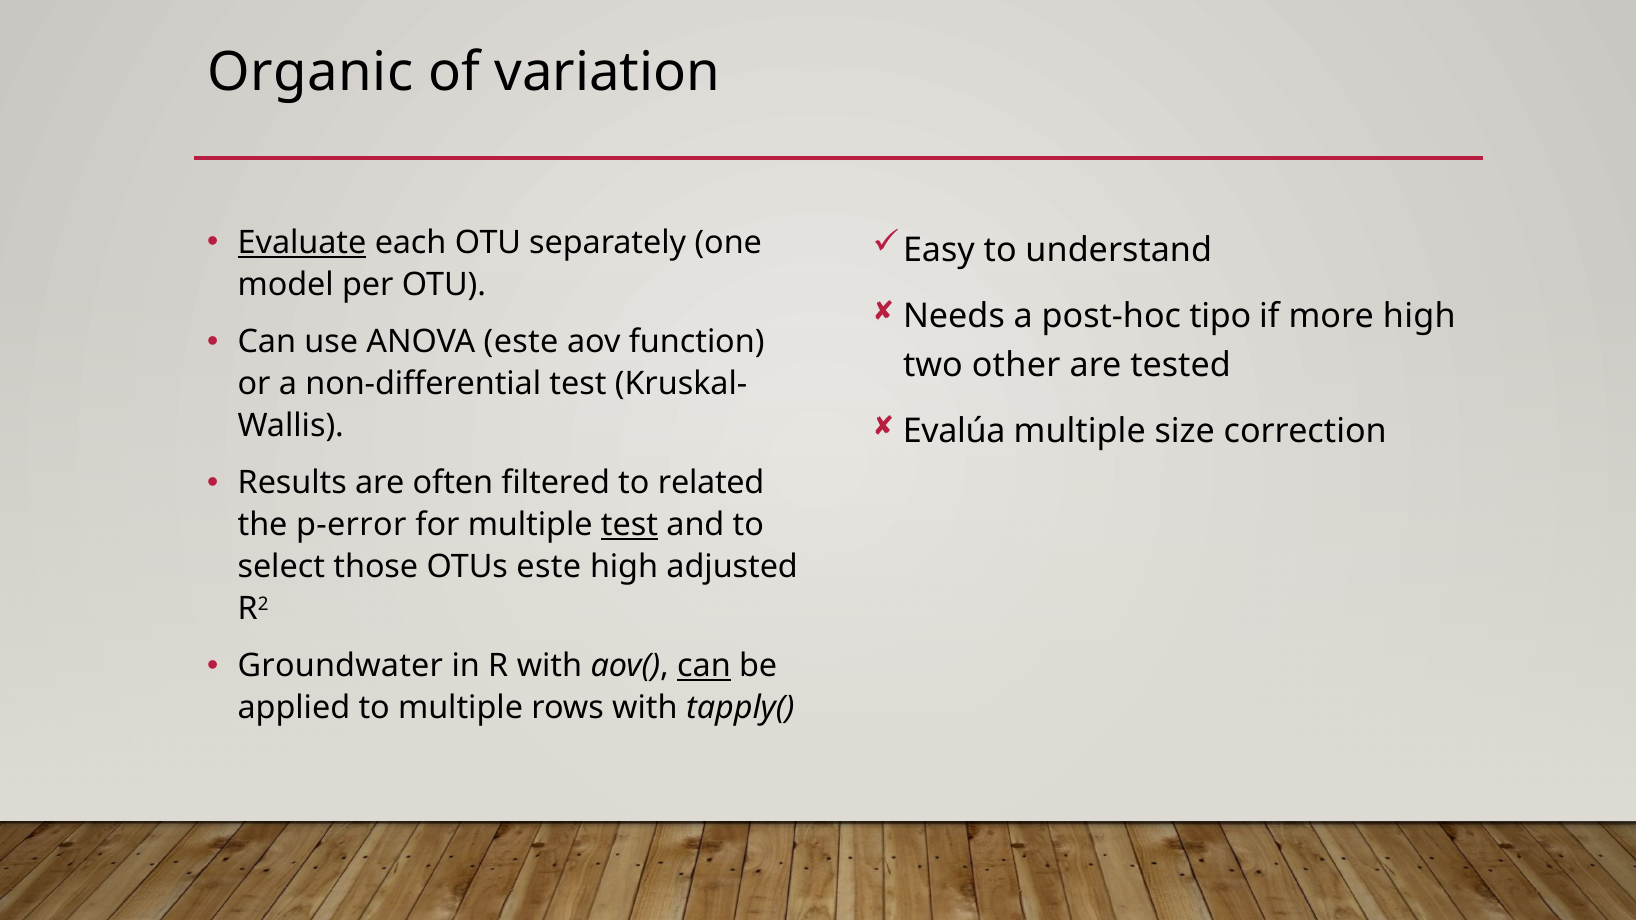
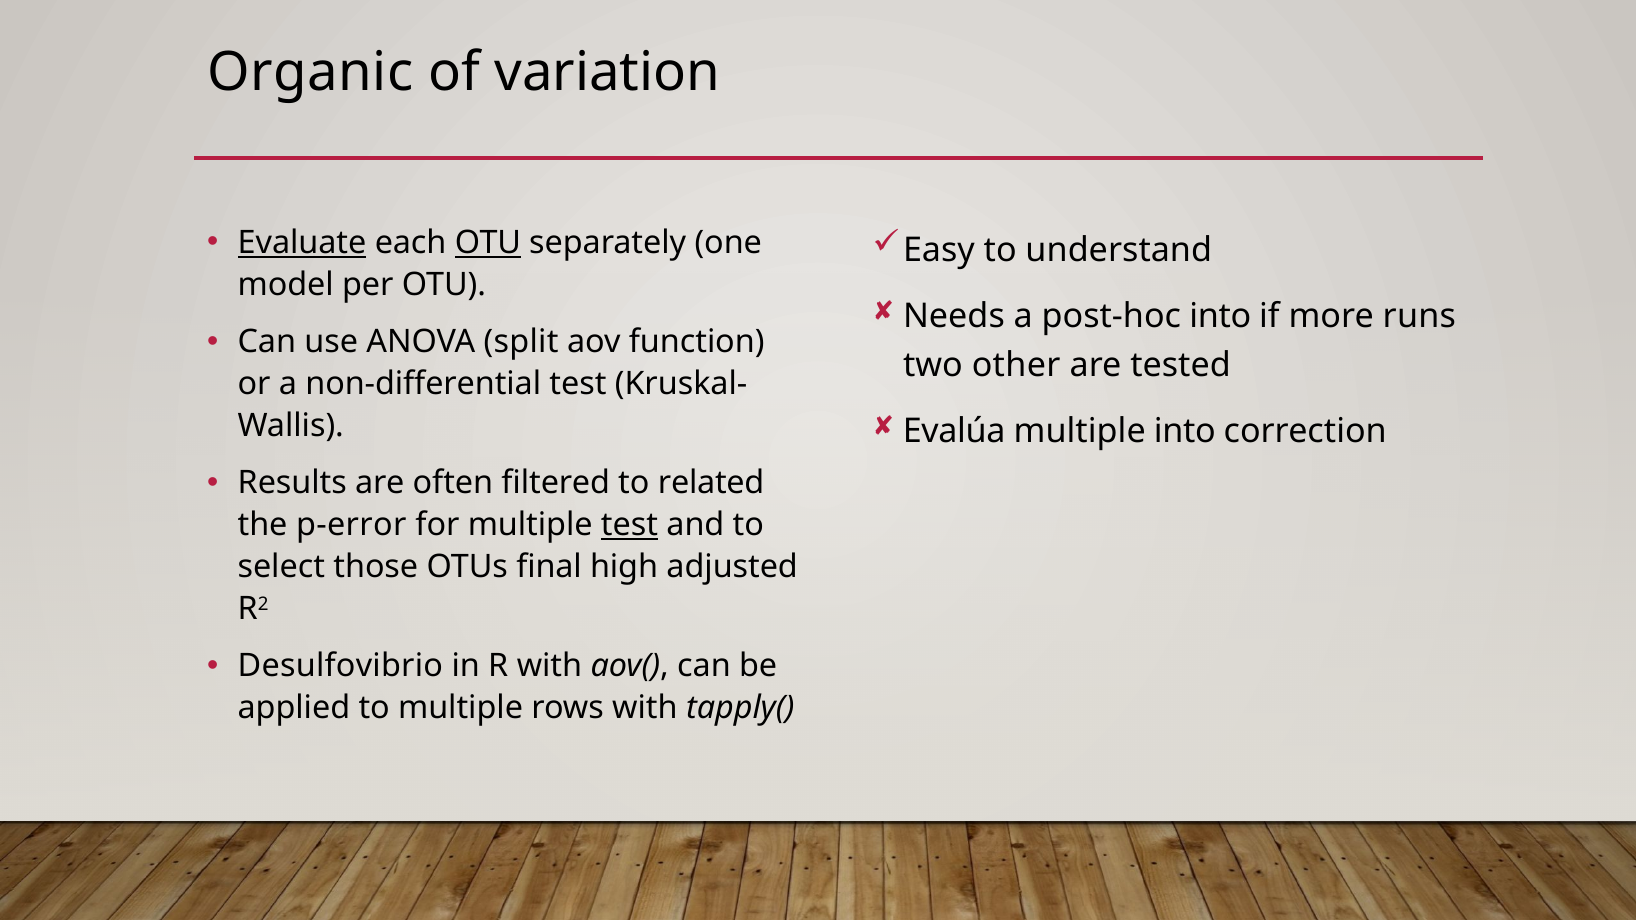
OTU underline: none -> present (488, 243)
post-hoc tipo: tipo -> into (1220, 316)
more high: high -> runs (1419, 316)
ANOVA este: este -> split (521, 342)
multiple size: size -> into (1185, 432)
OTUs este: este -> final (549, 567)
Groundwater: Groundwater -> Desulfovibrio (340, 666)
can underline: present -> none (704, 666)
